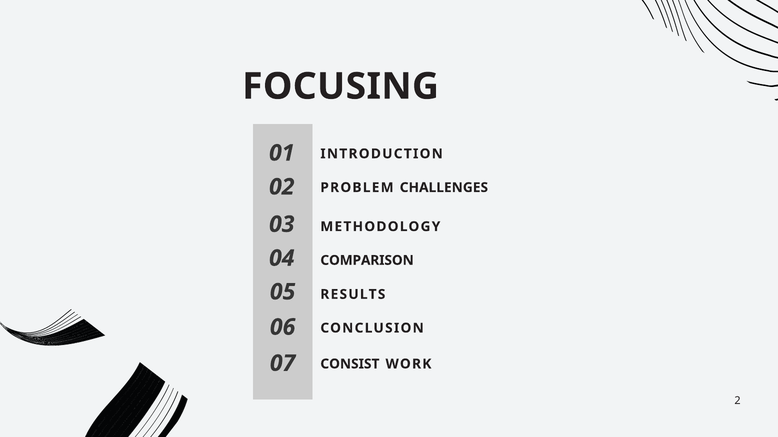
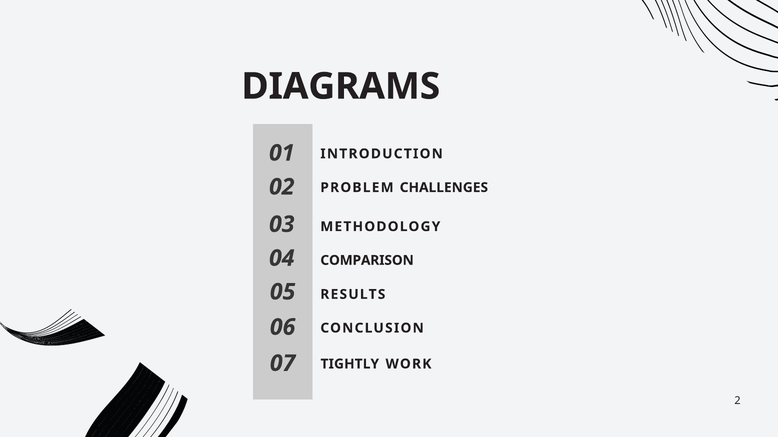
FOCUSING: FOCUSING -> DIAGRAMS (341, 87)
CONSIST: CONSIST -> TIGHTLY (350, 364)
